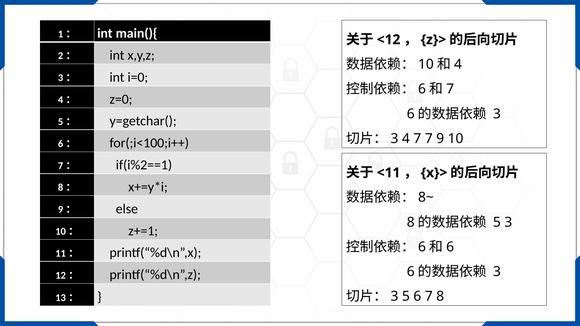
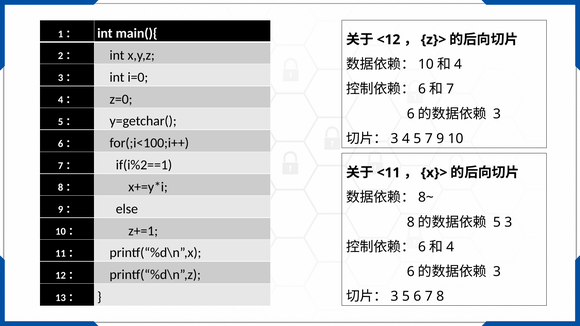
4 7: 7 -> 5 (417, 139)
6: 6 -> 4 (450, 247)
